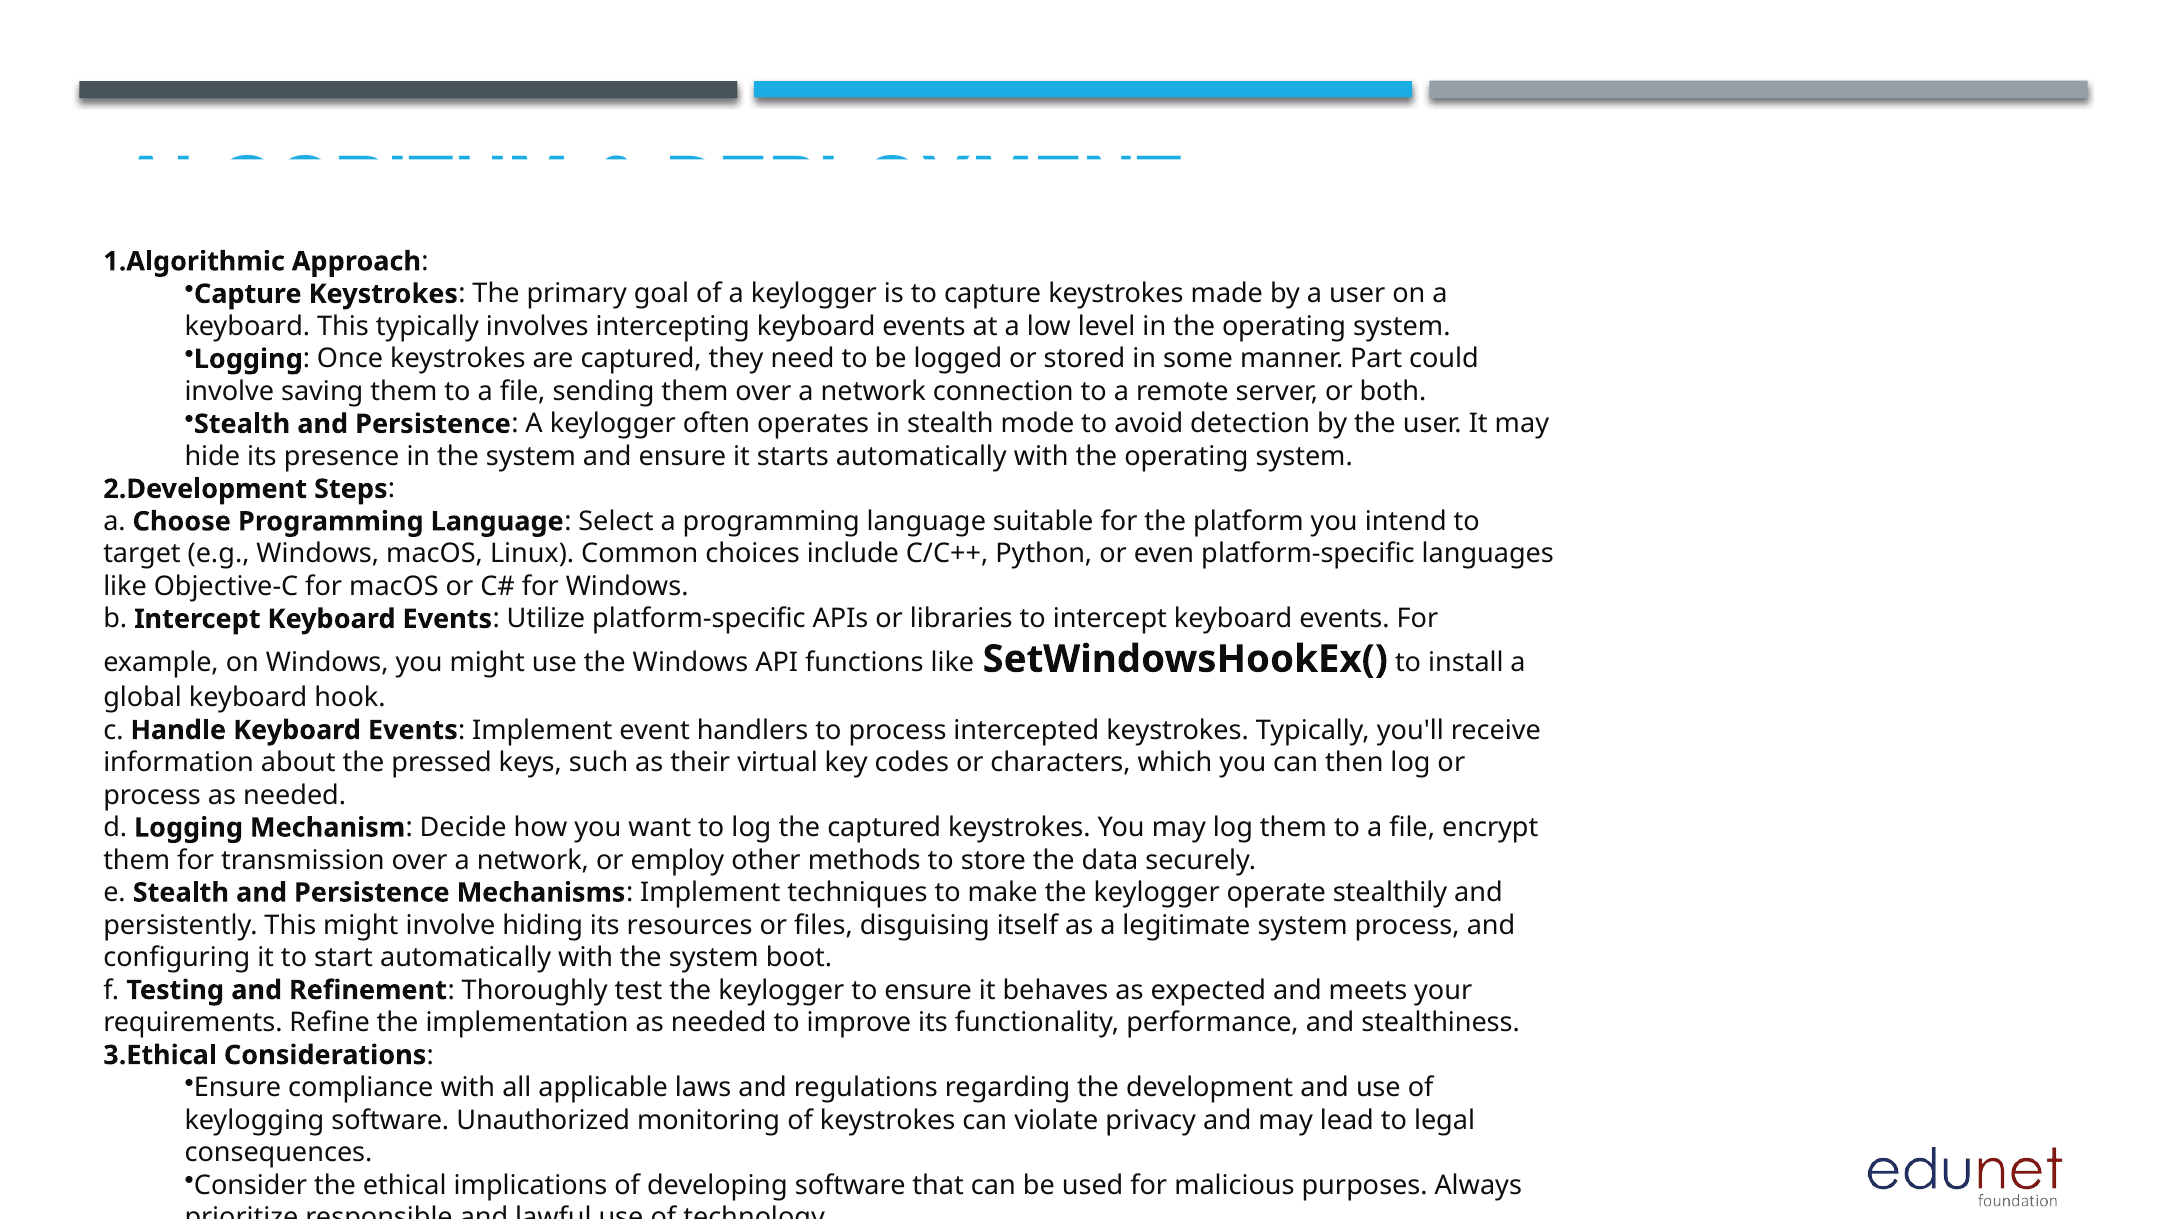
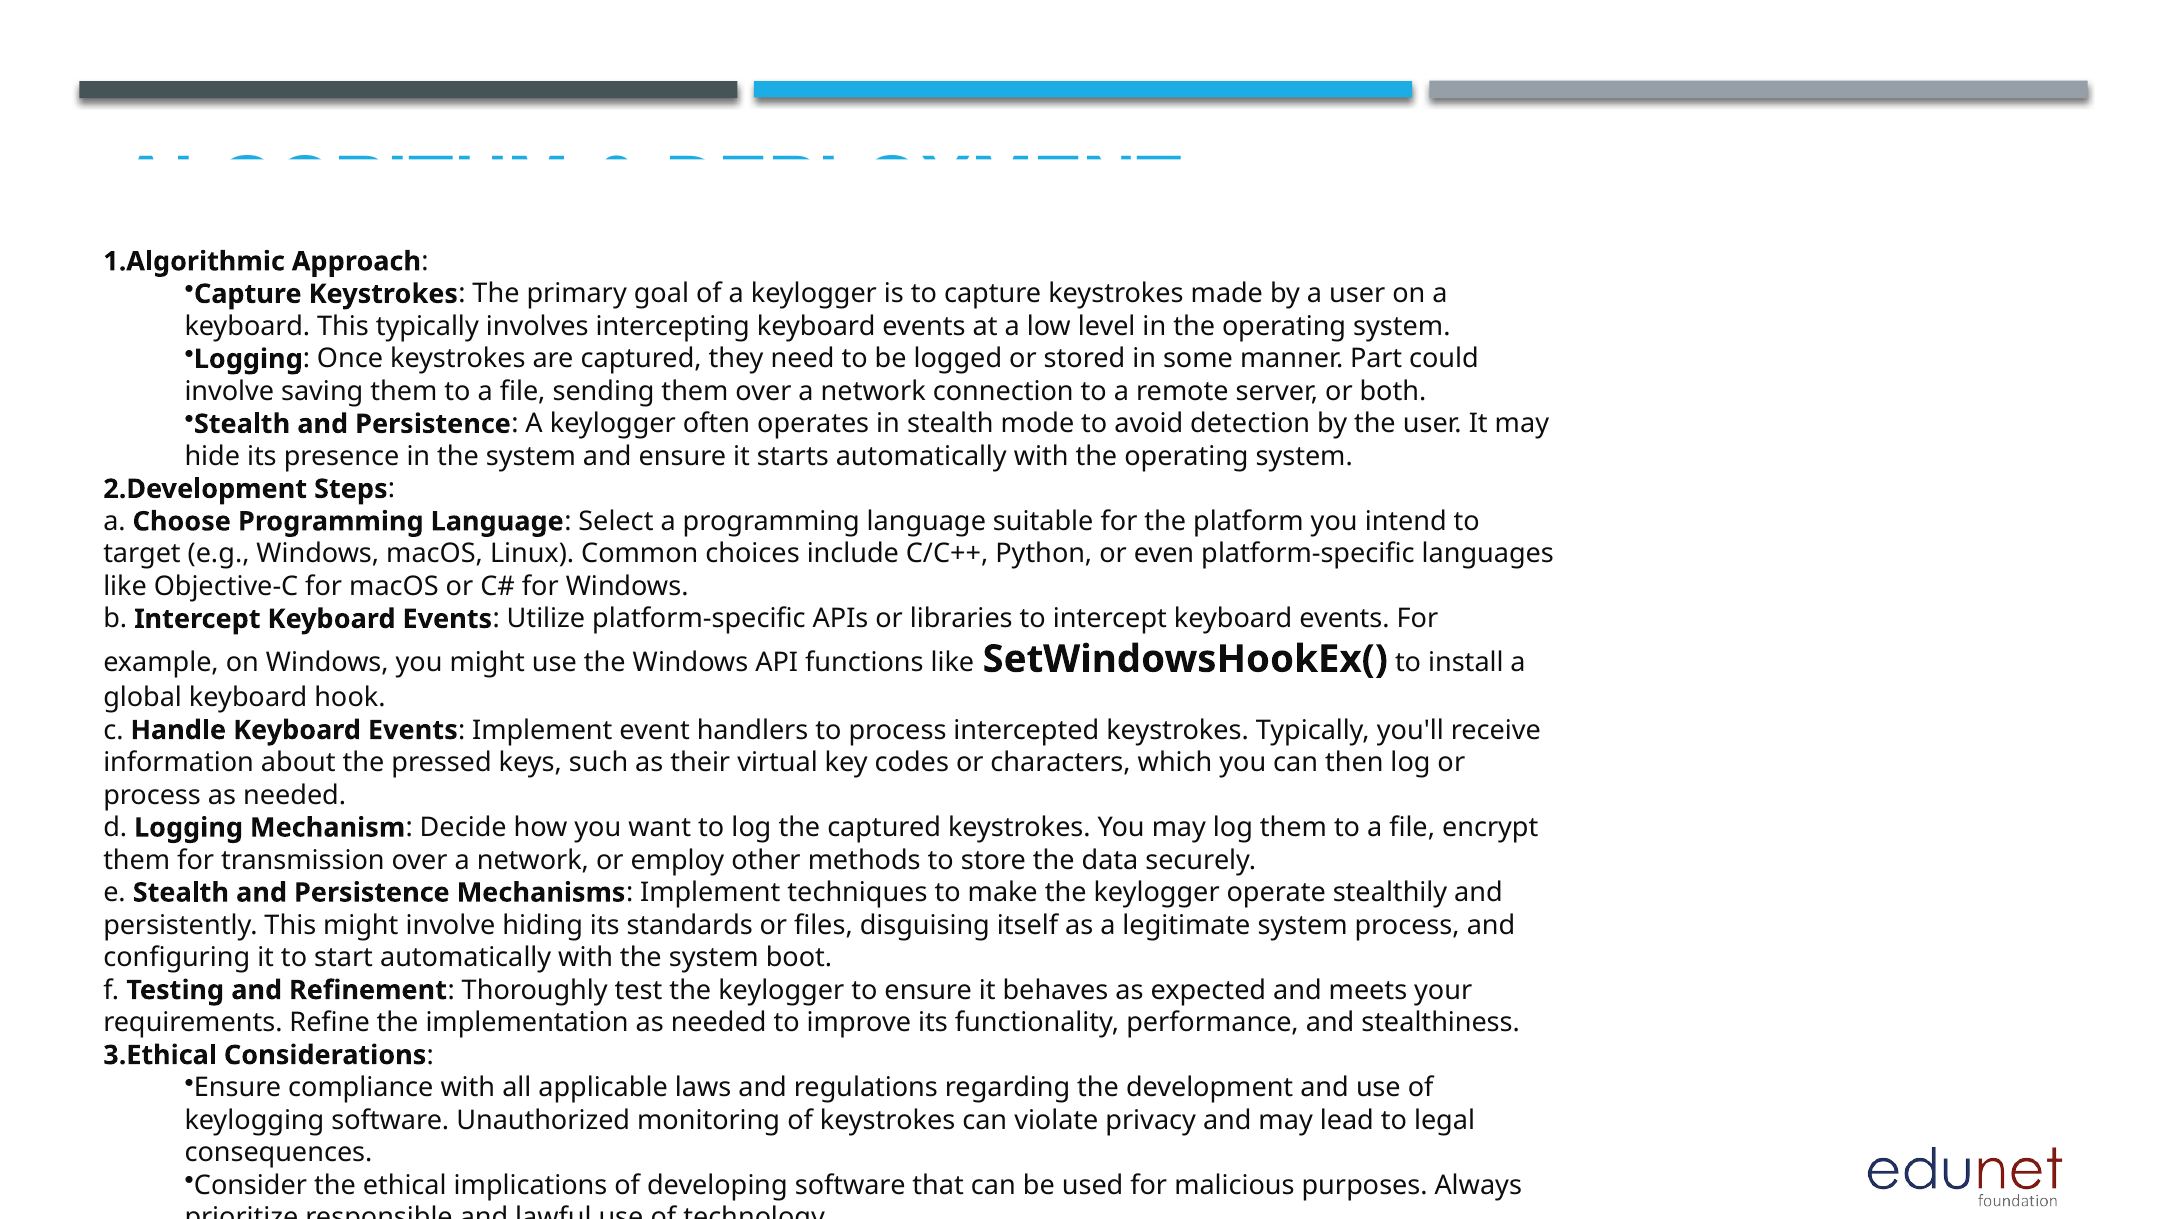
resources: resources -> standards (690, 925)
